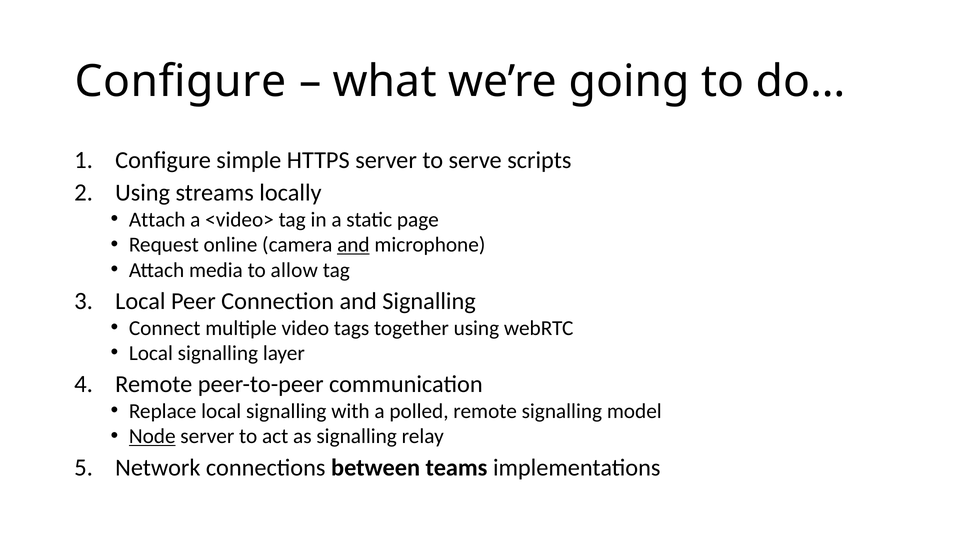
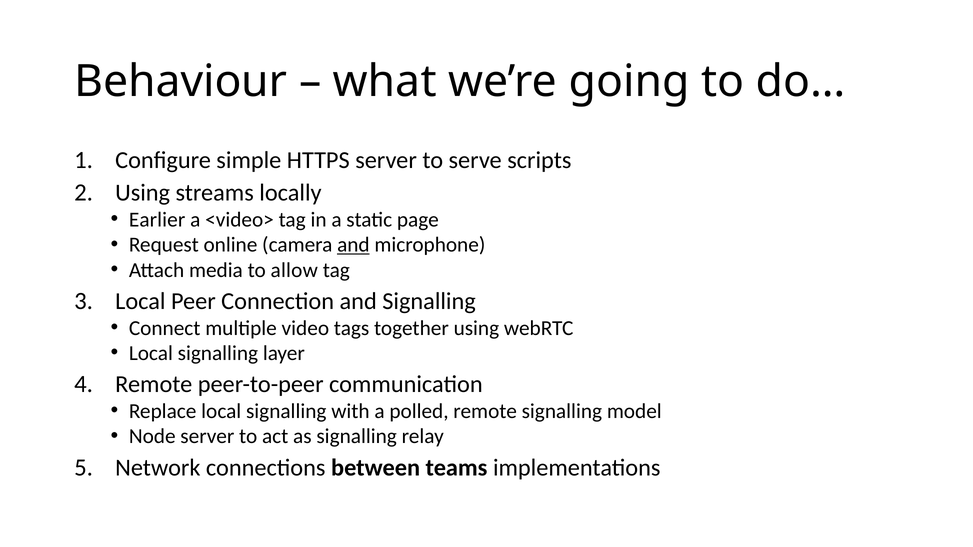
Configure: Configure -> Behaviour (181, 82)
Attach: Attach -> Earlier (157, 220)
Node underline: present -> none (152, 437)
